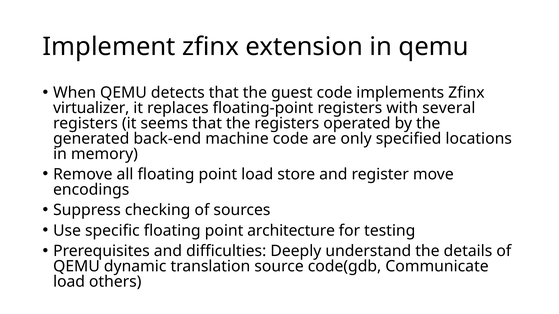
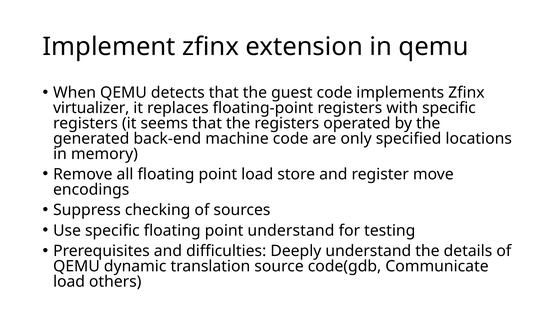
with several: several -> specific (449, 108)
point architecture: architecture -> understand (291, 231)
